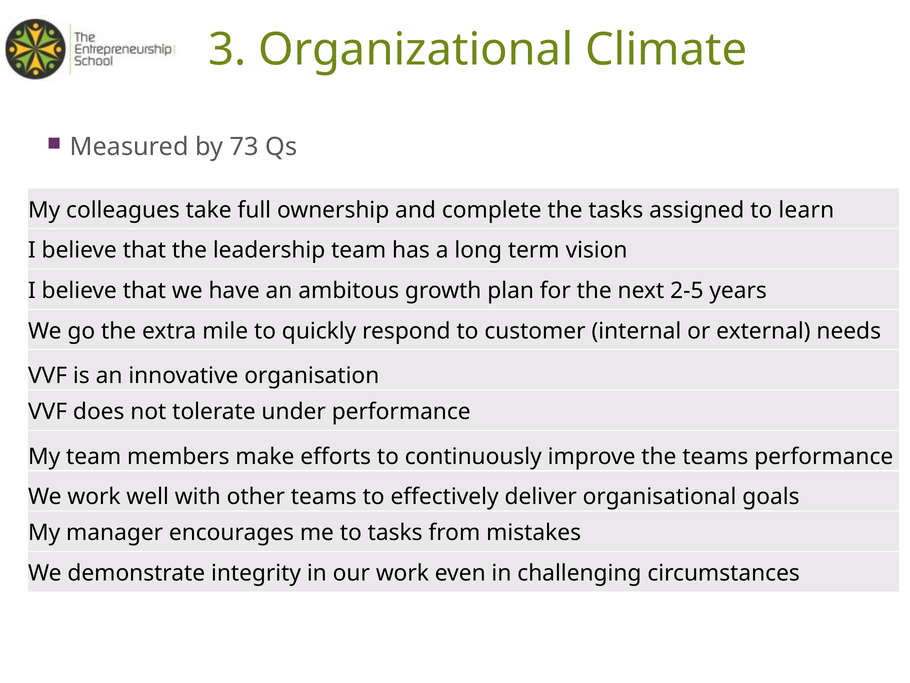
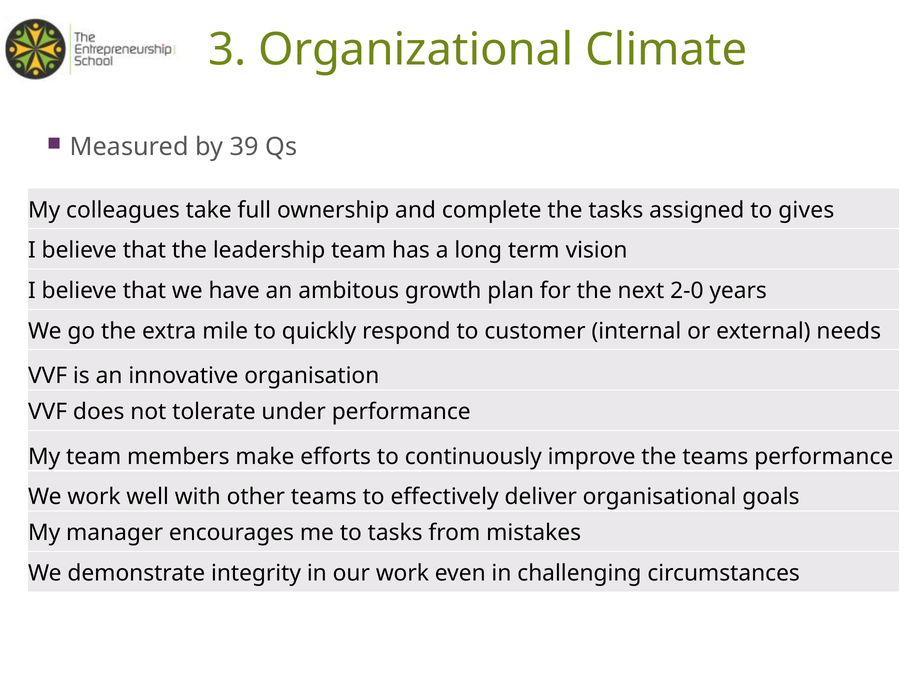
73: 73 -> 39 (244, 147)
learn: learn -> gives (806, 210)
2-5: 2-5 -> 2-0 (687, 291)
